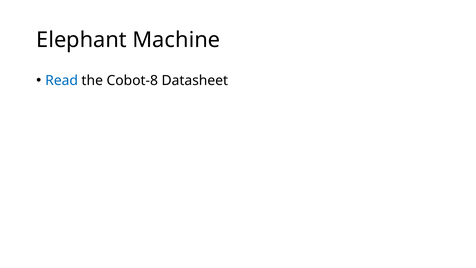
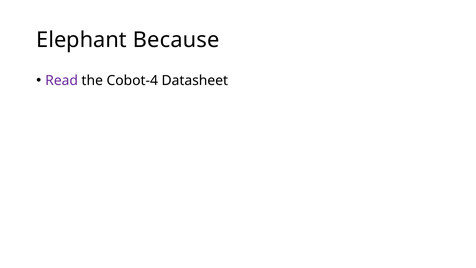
Machine: Machine -> Because (176, 40)
Read colour: blue -> purple (62, 80)
Cobot-8: Cobot-8 -> Cobot-4 (132, 80)
